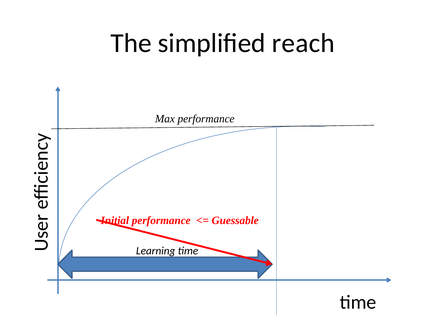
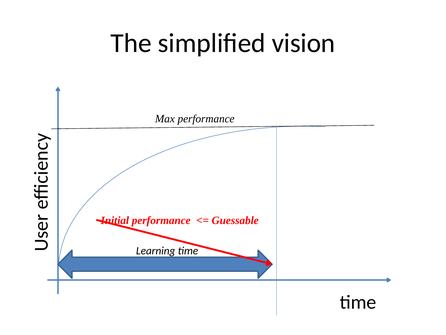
reach: reach -> vision (304, 43)
